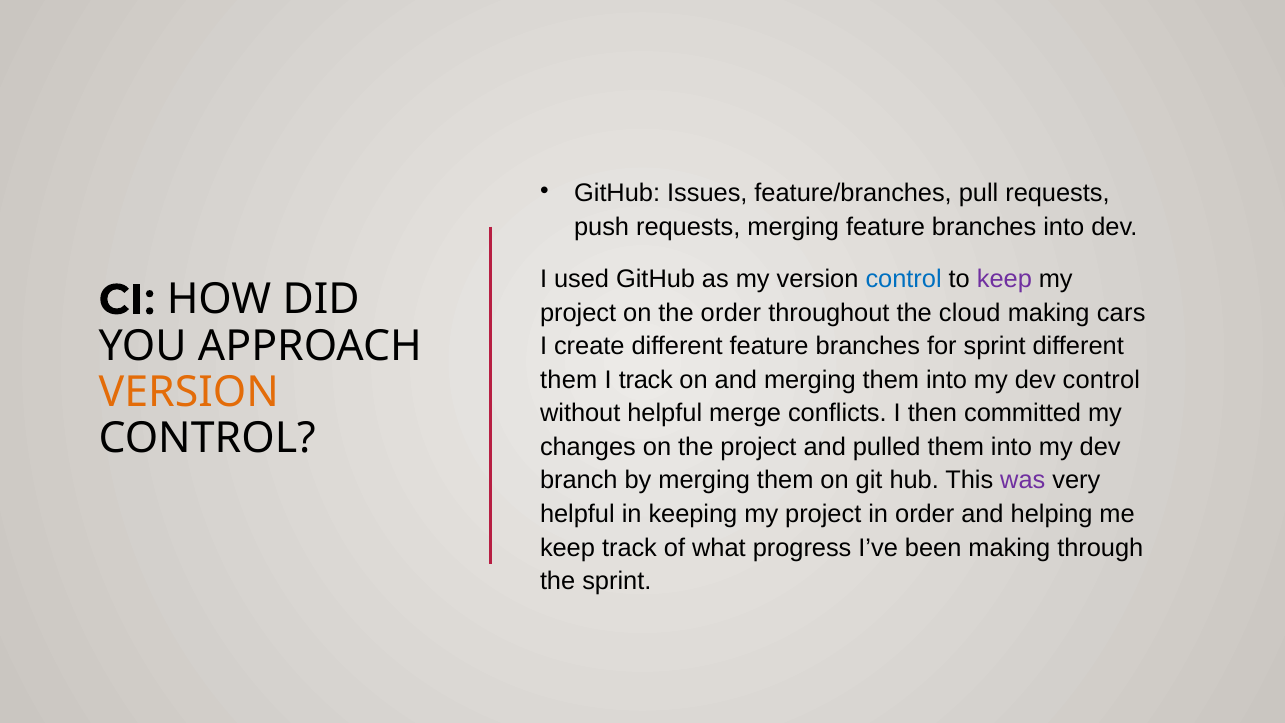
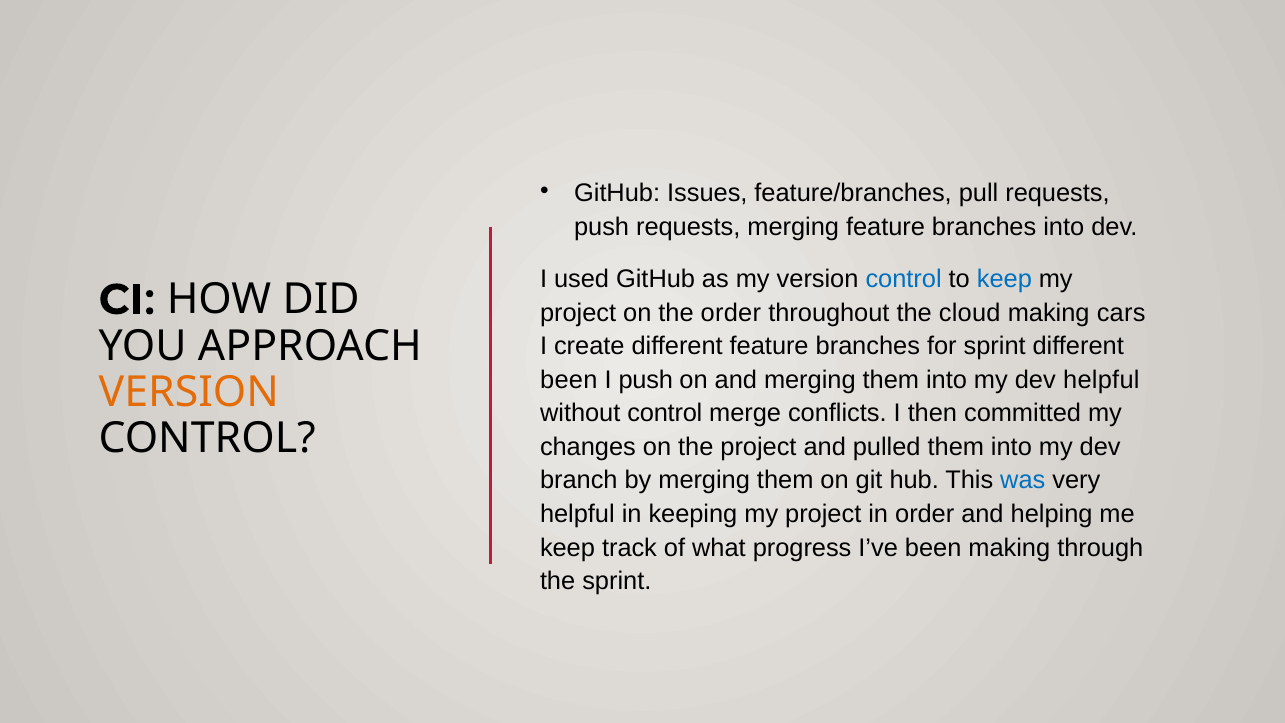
keep colour: purple -> blue (1004, 279)
them: them -> been (569, 380)
I track: track -> push (646, 380)
dev control: control -> helpful (1101, 380)
without helpful: helpful -> control (665, 413)
was colour: purple -> blue (1023, 480)
